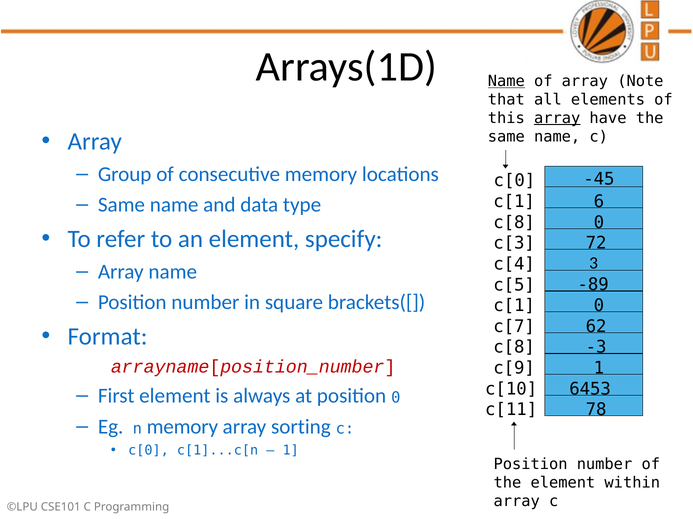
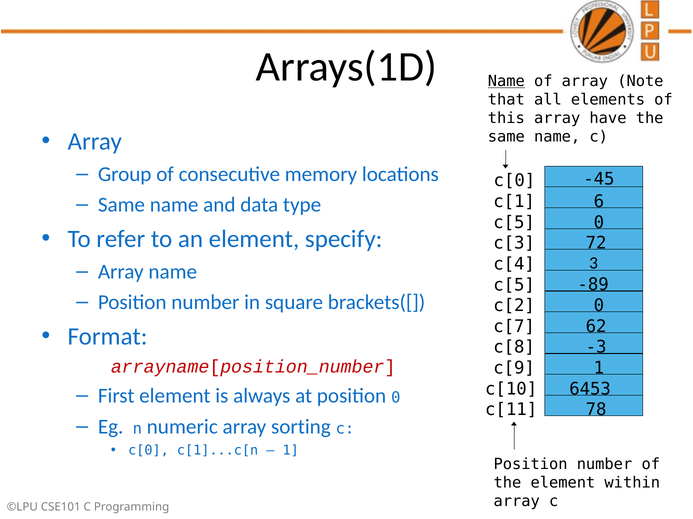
array underline: present -> none (557, 118)
c[8: c[8 -> c[5 (514, 223)
c[1: c[1 -> c[2 (514, 306)
n memory: memory -> numeric (182, 427)
